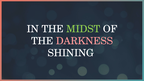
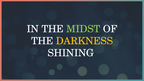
DARKNESS colour: pink -> yellow (84, 41)
